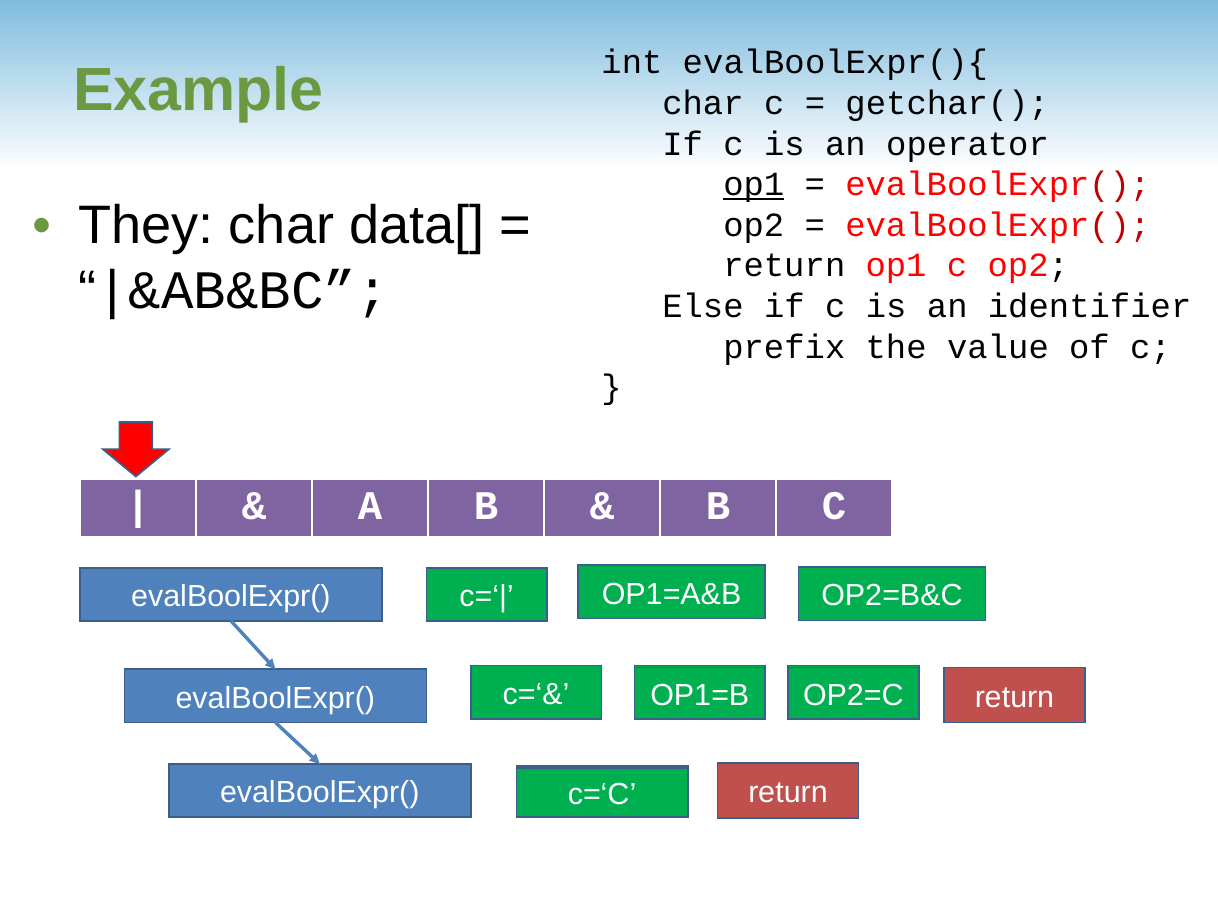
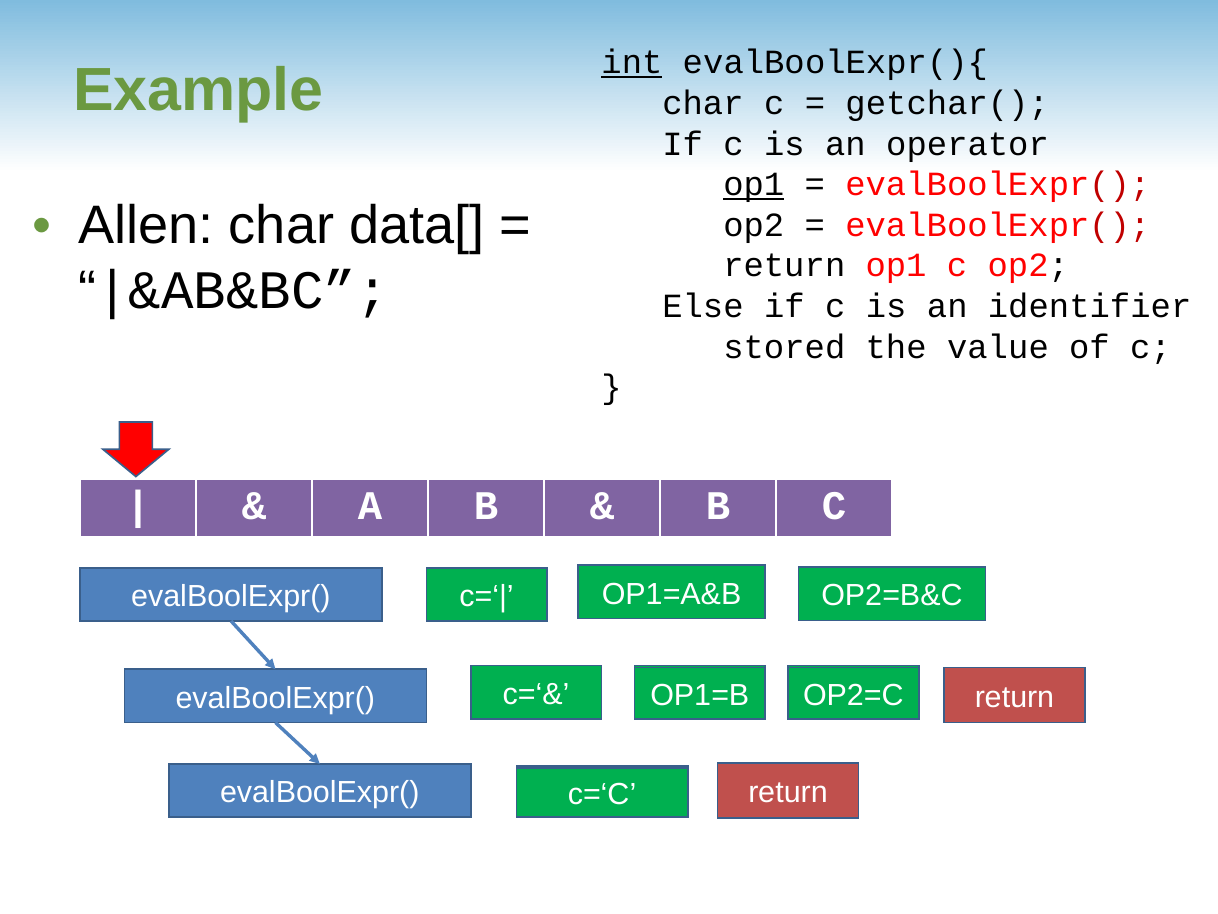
int underline: none -> present (632, 63)
They: They -> Allen (146, 226)
prefix: prefix -> stored (784, 347)
